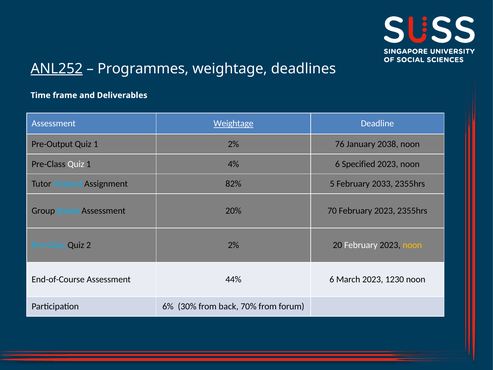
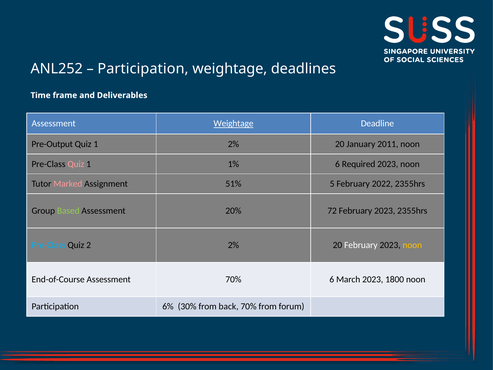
ANL252 underline: present -> none (57, 69)
Programmes: Programmes -> Participation (143, 69)
1 2% 76: 76 -> 20 (340, 144)
2038: 2038 -> 2011 (388, 144)
Quiz colour: white -> pink (76, 164)
4%: 4% -> 1% (233, 164)
Specified: Specified -> Required (359, 164)
Marked colour: light blue -> pink (68, 184)
82%: 82% -> 51% (233, 184)
2033: 2033 -> 2022 (382, 184)
Based colour: light blue -> light green (68, 211)
70: 70 -> 72 (332, 211)
Assessment 44%: 44% -> 70% (233, 279)
1230: 1230 -> 1800 (395, 279)
